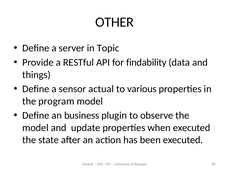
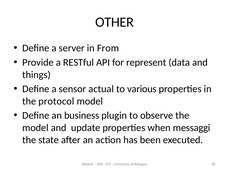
Topic: Topic -> From (108, 48)
findability: findability -> represent (146, 62)
program: program -> protocol (56, 101)
when executed: executed -> messaggi (192, 128)
